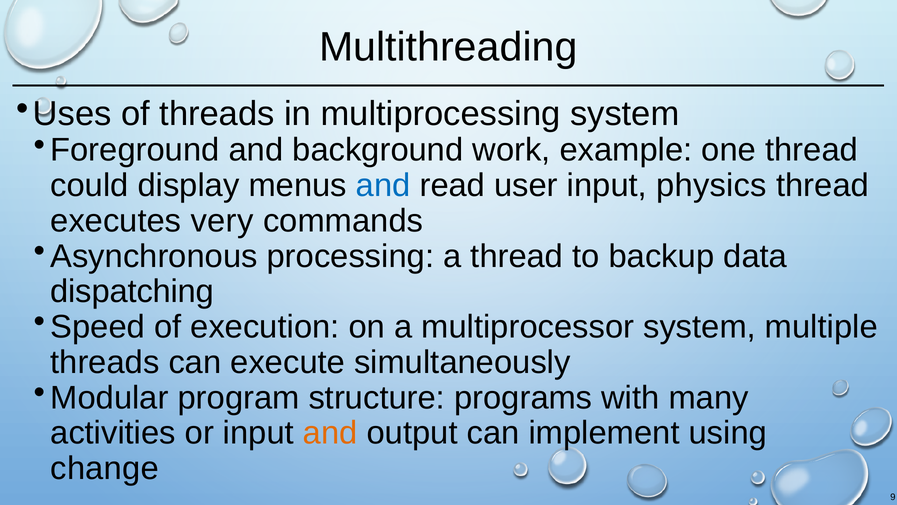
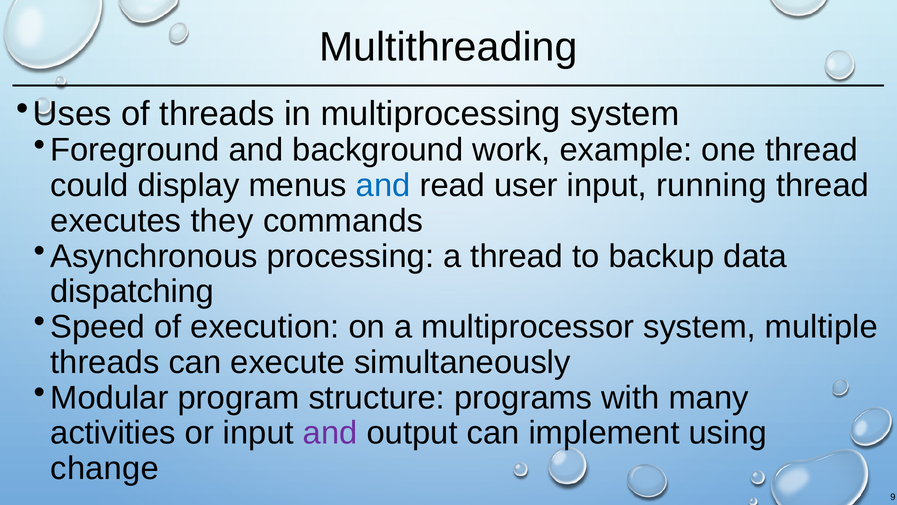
physics: physics -> running (711, 185)
very: very -> they (222, 221)
and colour: orange -> purple (330, 433)
